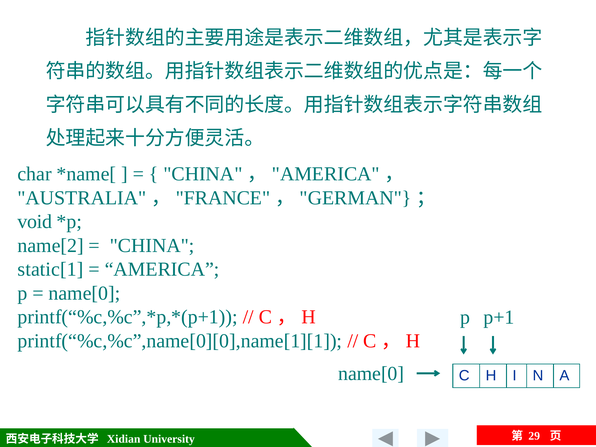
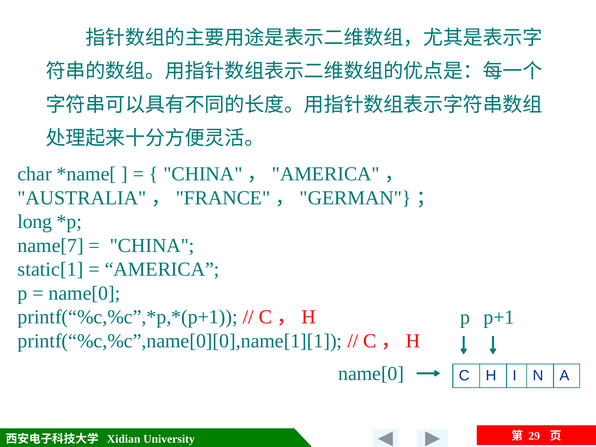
void: void -> long (35, 222)
name[2: name[2 -> name[7 (51, 246)
